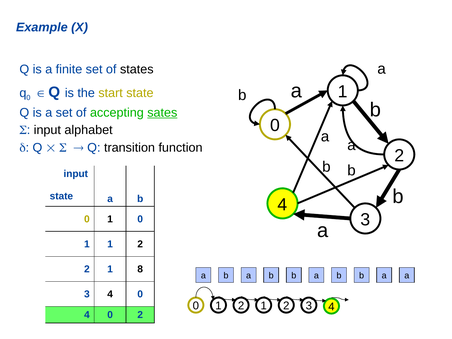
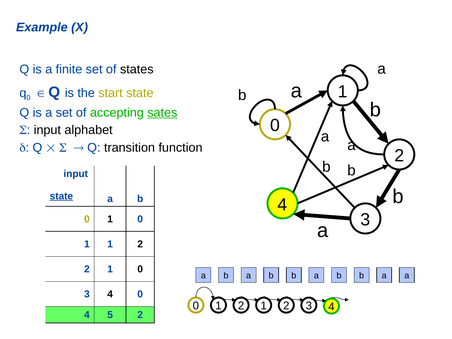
state underline: none -> present (61, 196)
2 1 8: 8 -> 0 (140, 269)
0: 0 -> 5 (110, 315)
